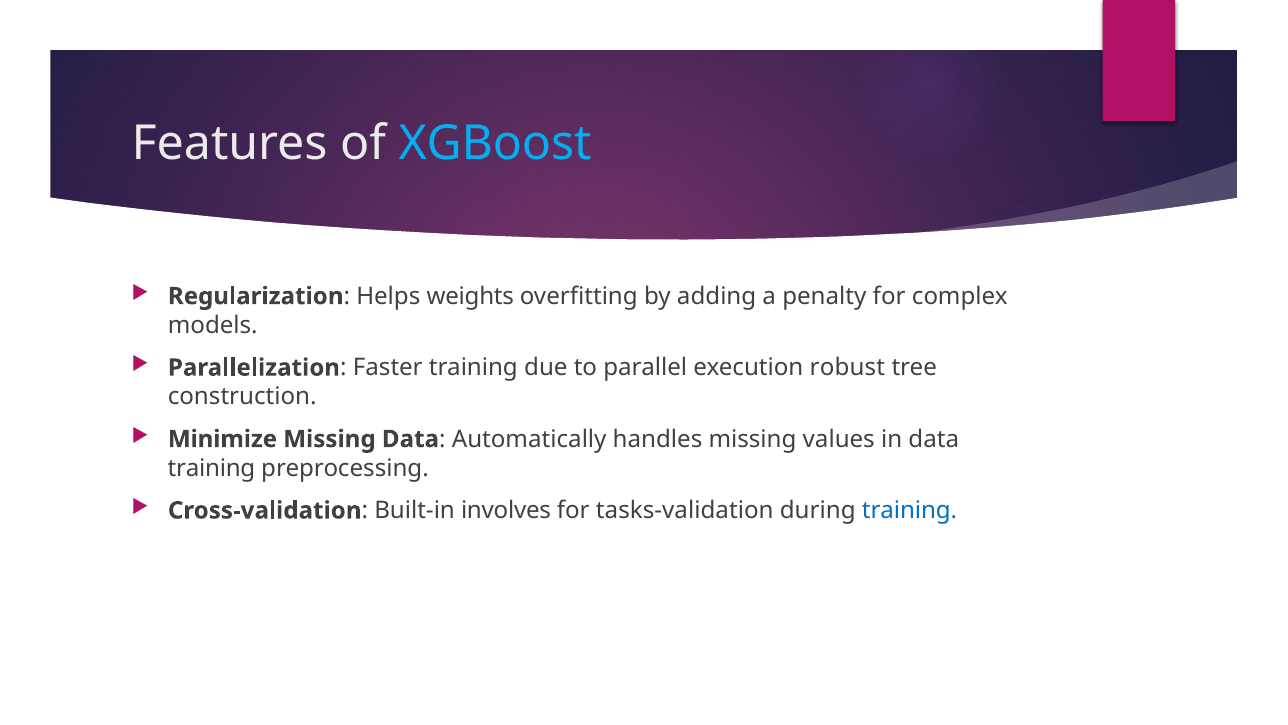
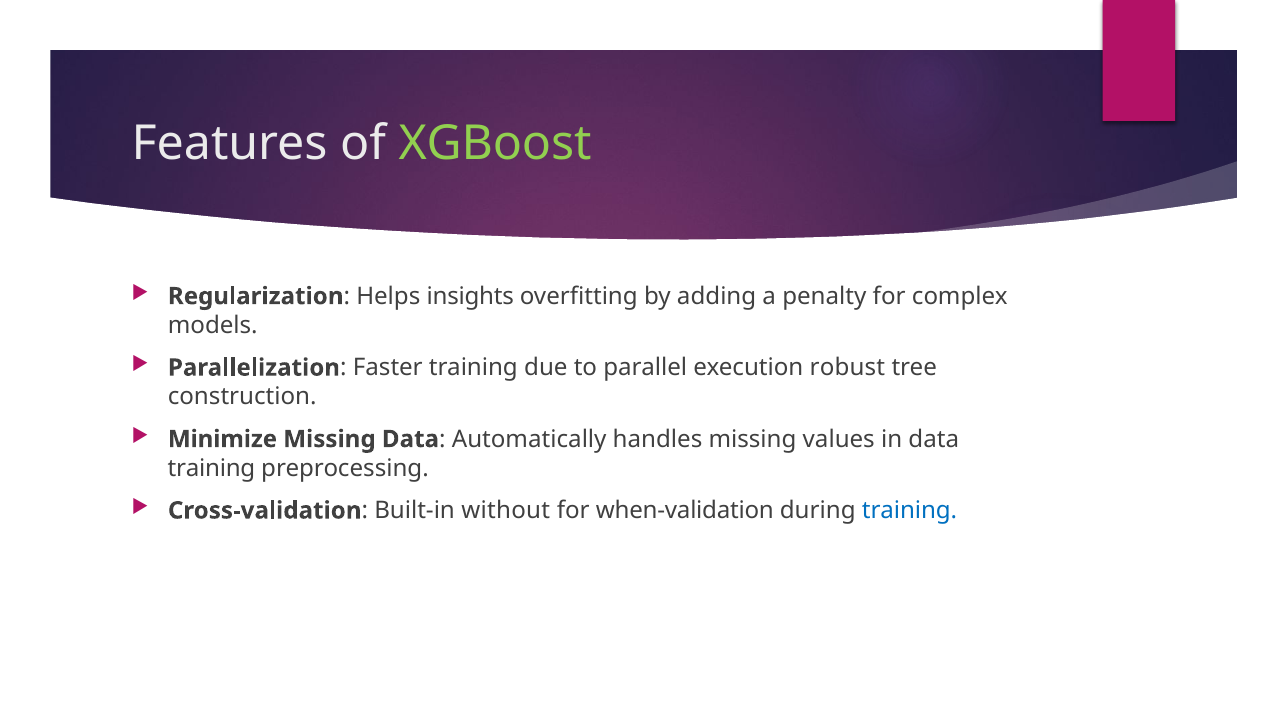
XGBoost colour: light blue -> light green (495, 144)
weights: weights -> insights (470, 296)
involves: involves -> without (506, 510)
tasks-validation: tasks-validation -> when-validation (685, 510)
